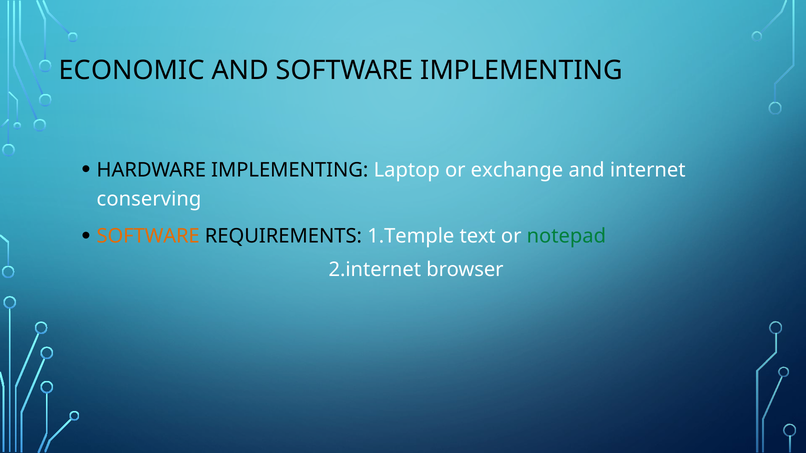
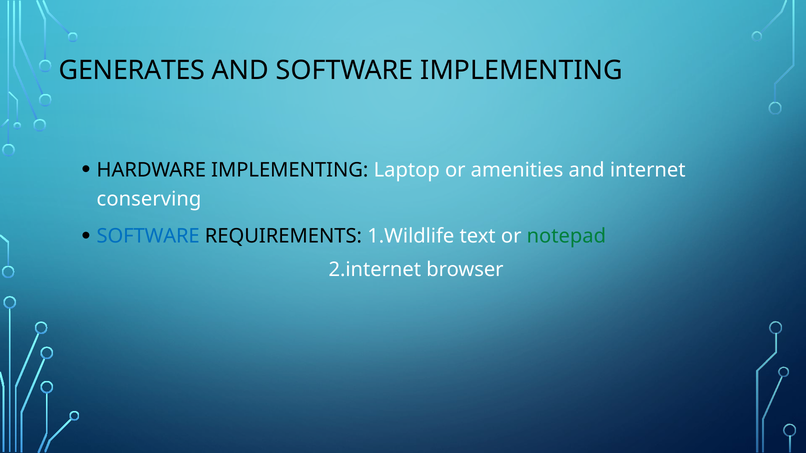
ECONOMIC: ECONOMIC -> GENERATES (132, 70)
exchange: exchange -> amenities (517, 170)
SOFTWARE colour: orange -> blue (148, 237)
1.Temple: 1.Temple -> 1.Wildlife (411, 237)
